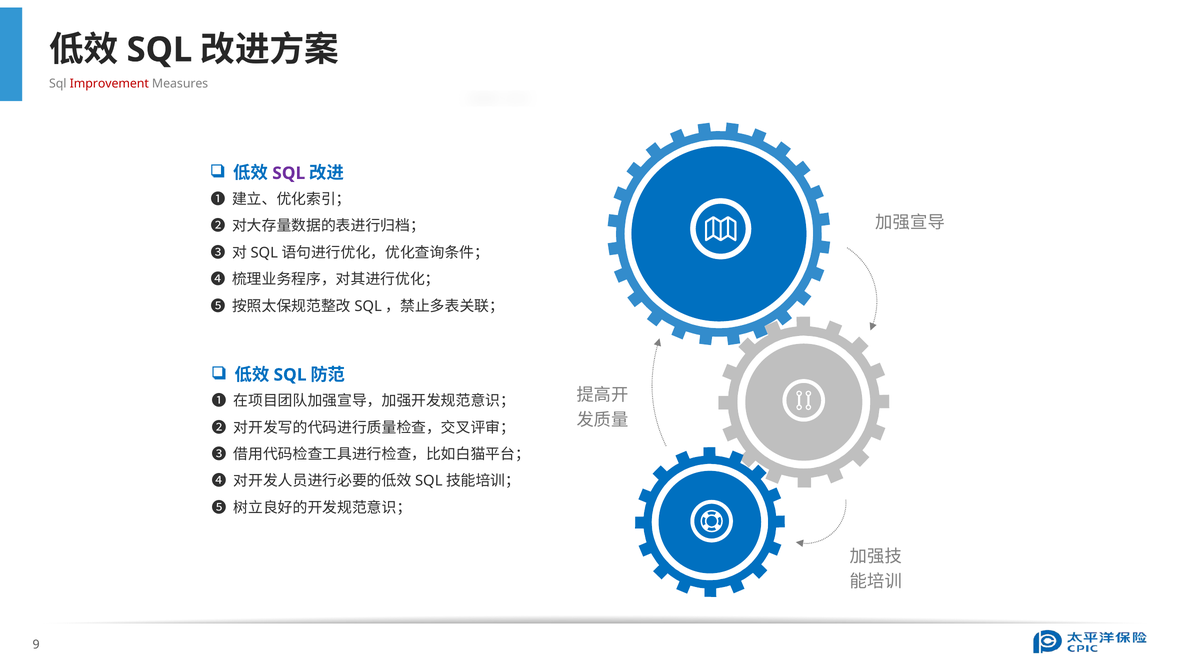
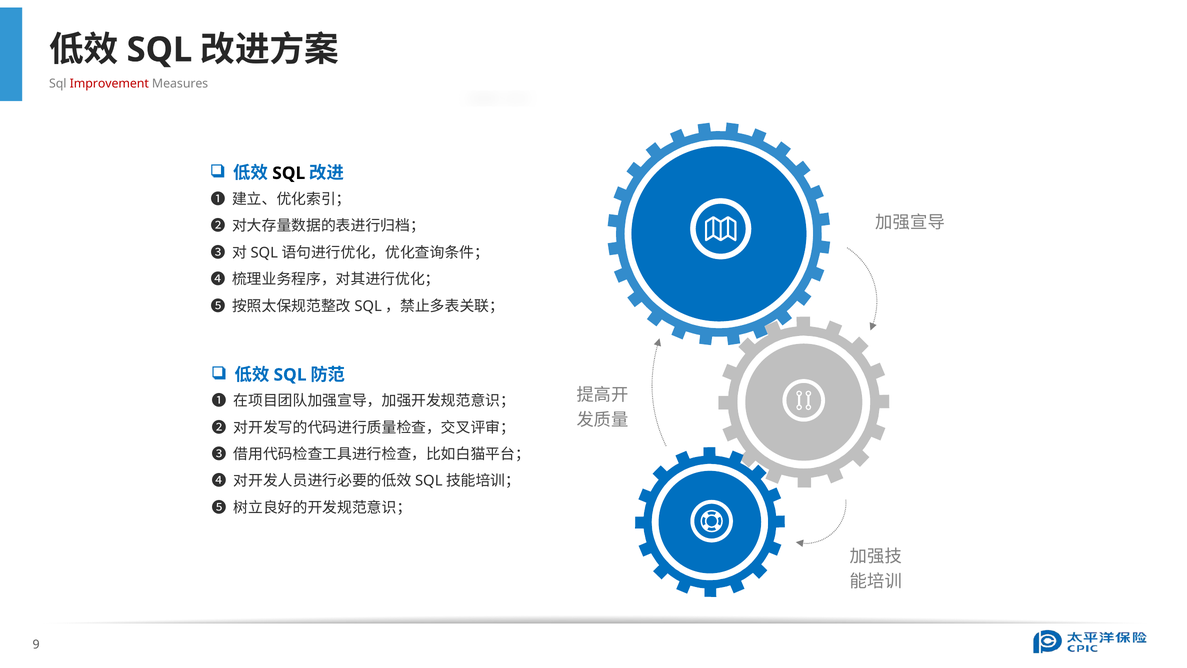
SQL colour: purple -> black (289, 173)
